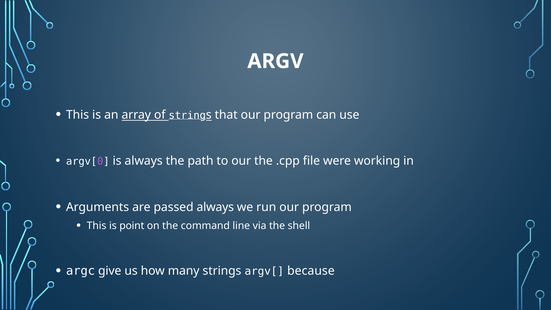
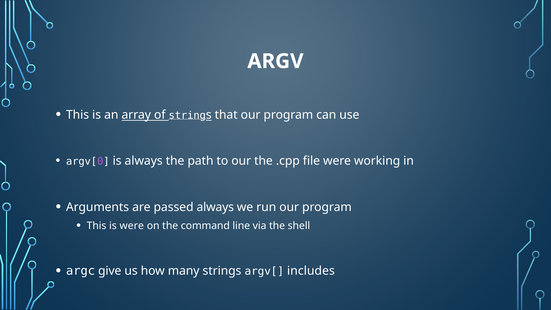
is point: point -> were (132, 226)
because: because -> includes (311, 271)
